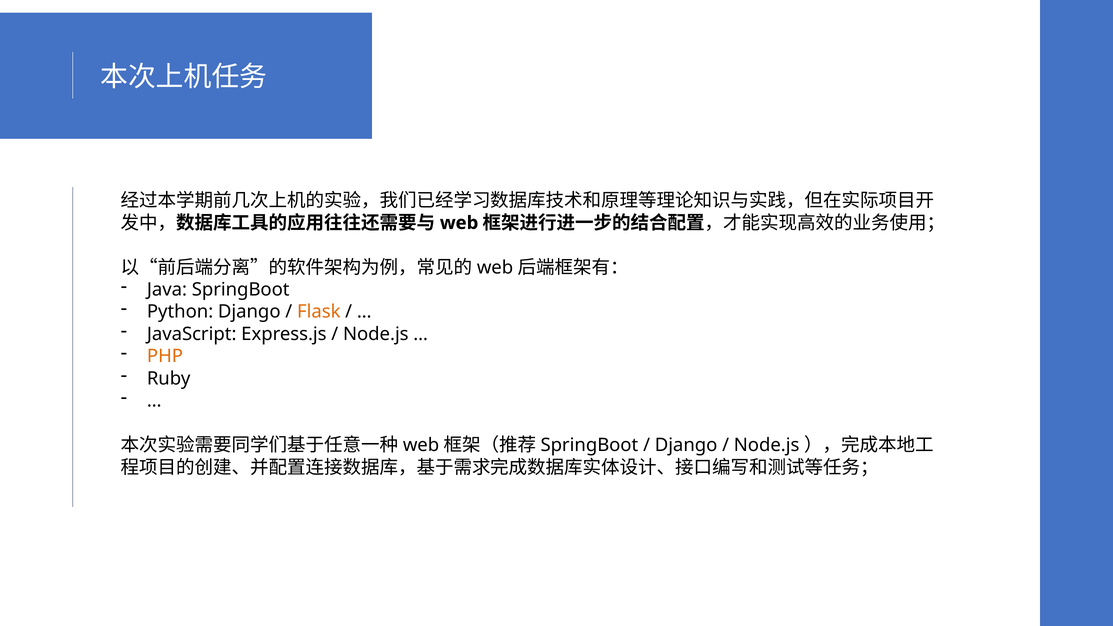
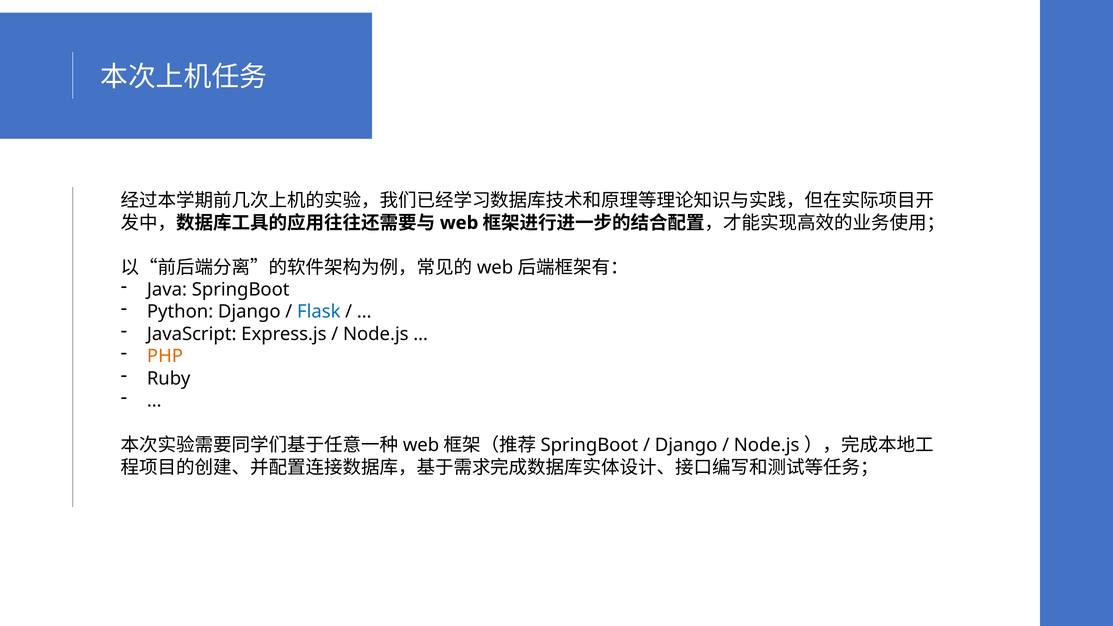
Flask colour: orange -> blue (319, 312)
